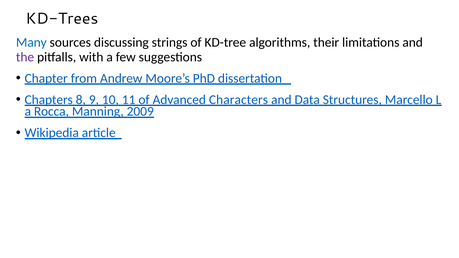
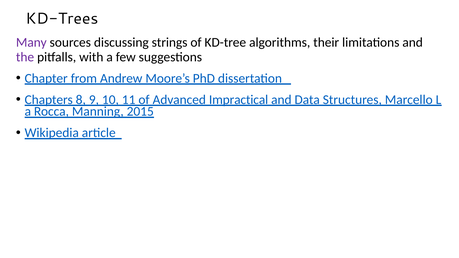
Many colour: blue -> purple (31, 43)
Characters: Characters -> Impractical (239, 100)
2009: 2009 -> 2015 (140, 112)
